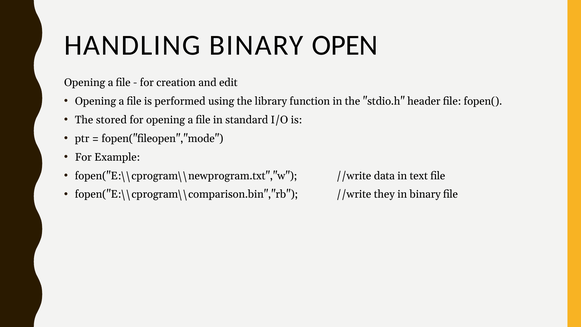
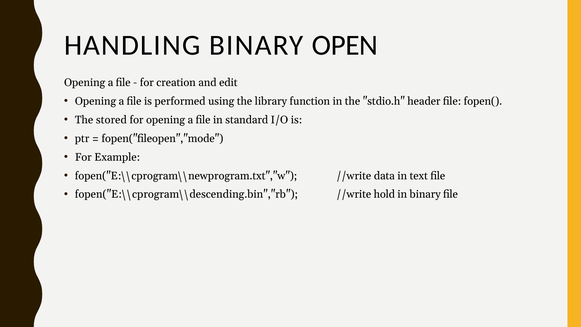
fopen("E:\\cprogram\\comparison.bin","rb: fopen("E:\\cprogram\\comparison.bin","rb -> fopen("E:\\cprogram\\descending.bin","rb (186, 194)
they: they -> hold (384, 194)
